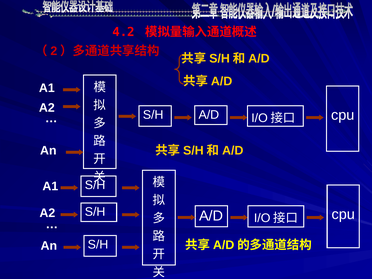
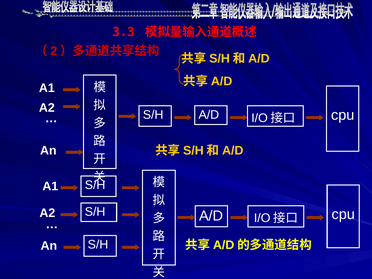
4.2: 4.2 -> 3.3 (124, 32)
